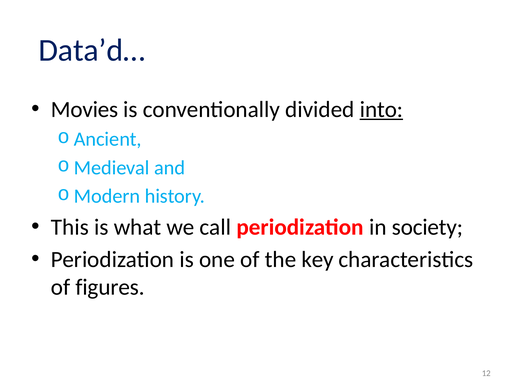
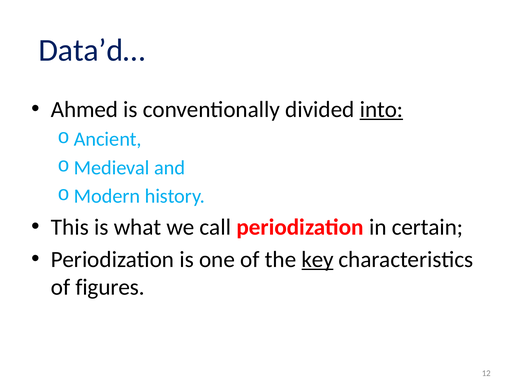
Movies: Movies -> Ahmed (85, 110)
society: society -> certain (427, 227)
key underline: none -> present (318, 260)
